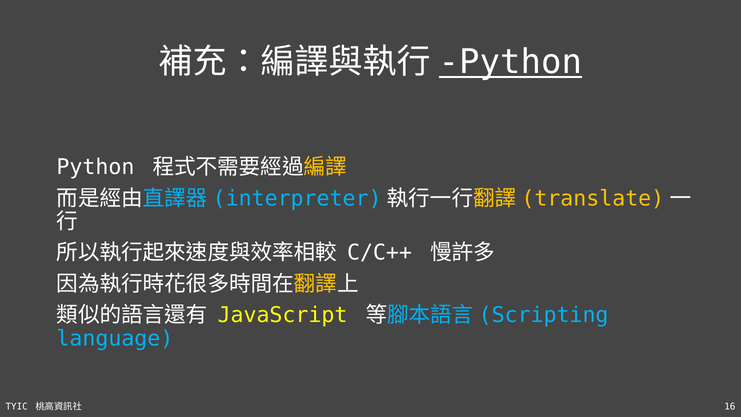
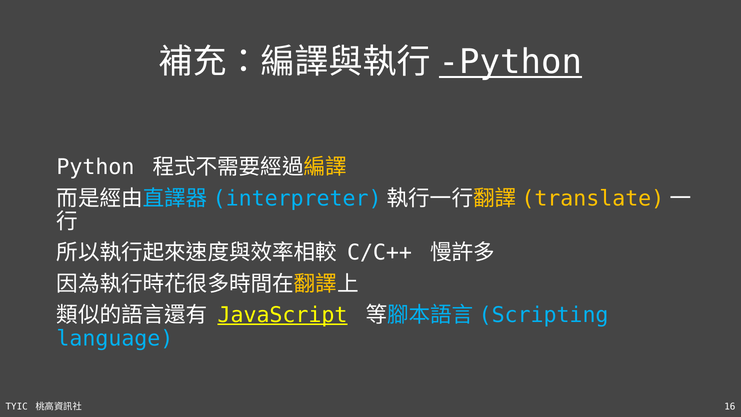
JavaScript underline: none -> present (282, 315)
